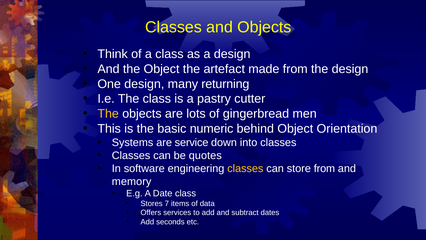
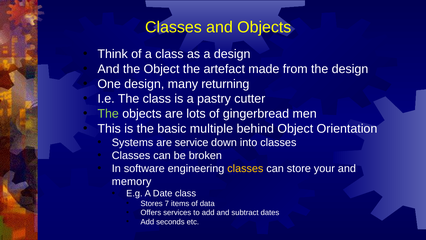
The colour: yellow -> light green (108, 114)
numeric: numeric -> multiple (211, 128)
quotes: quotes -> broken (205, 155)
store from: from -> your (324, 168)
